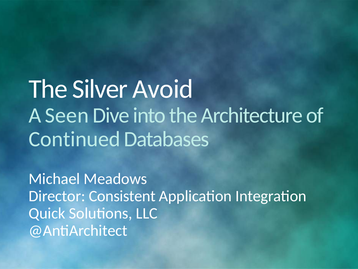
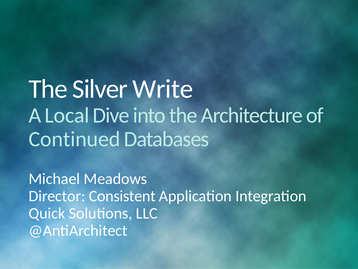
Avoid: Avoid -> Write (163, 89)
Seen: Seen -> Local (67, 115)
